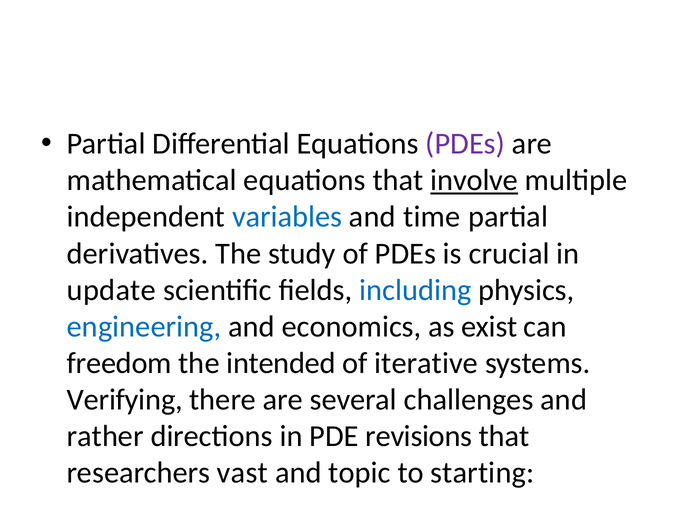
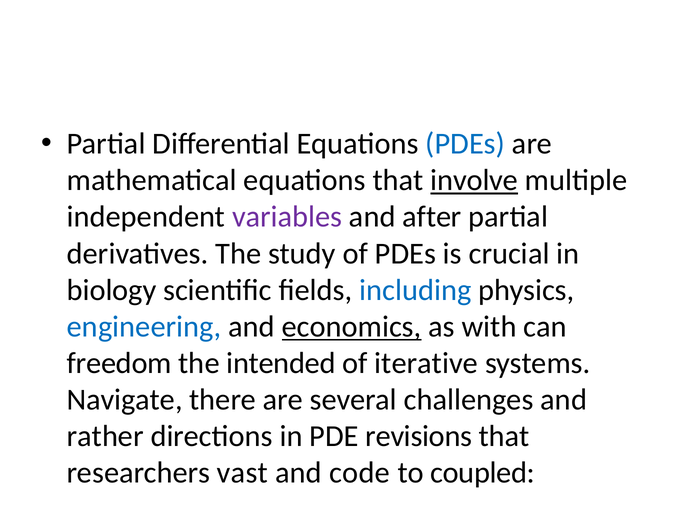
PDEs colour: purple -> blue (465, 144)
variables colour: blue -> purple (287, 217)
time: time -> after (432, 217)
update: update -> biology (112, 290)
economics underline: none -> present (352, 326)
exist: exist -> with (489, 326)
Verifying: Verifying -> Navigate (125, 399)
topic: topic -> code (359, 473)
starting: starting -> coupled (483, 473)
